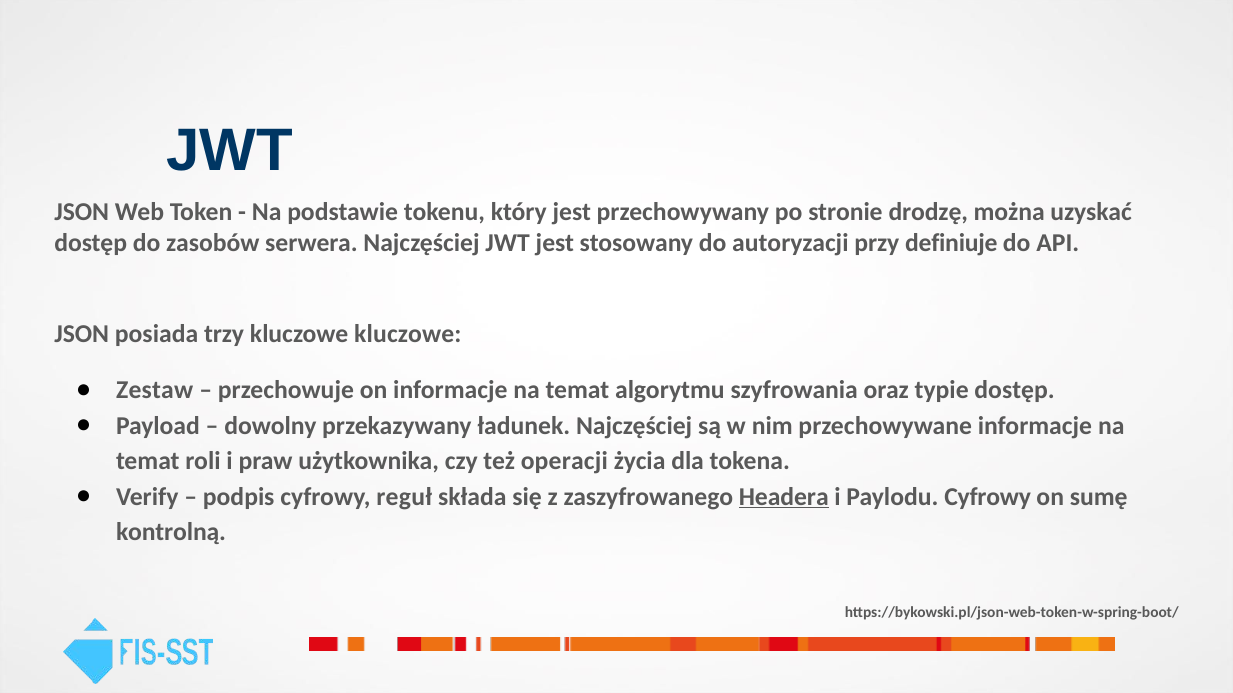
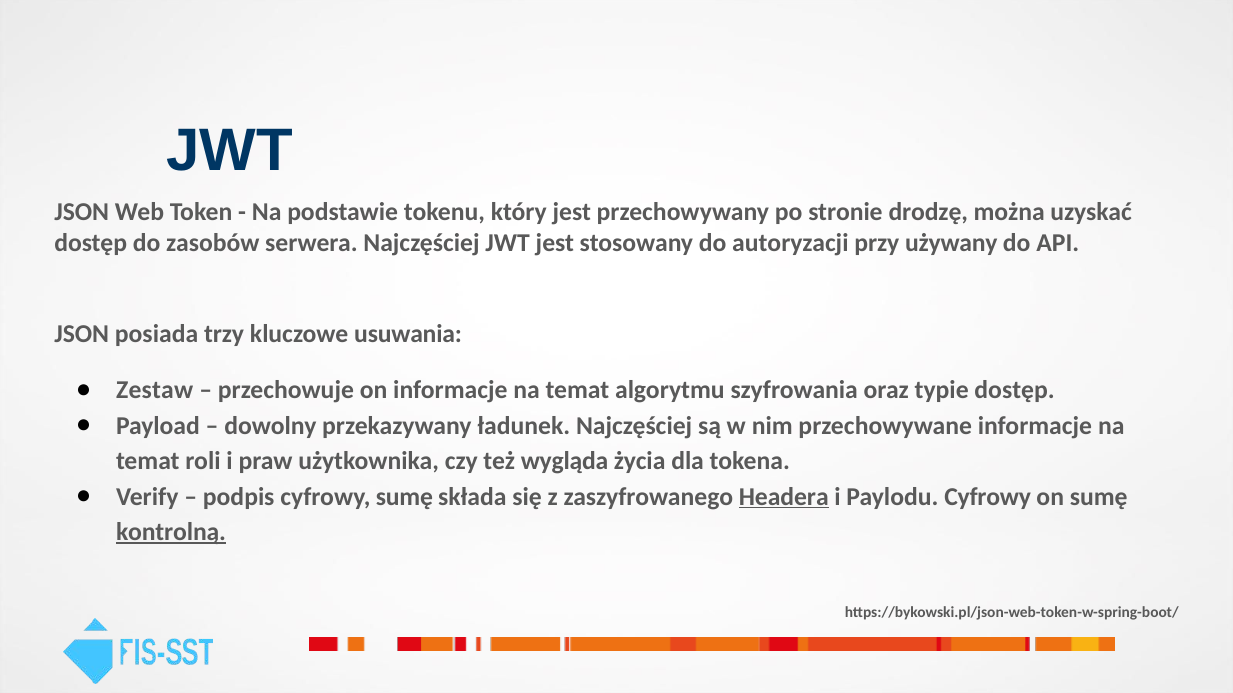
definiuje: definiuje -> używany (951, 243)
kluczowe kluczowe: kluczowe -> usuwania (408, 335)
operacji: operacji -> wygląda (564, 462)
cyfrowy reguł: reguł -> sumę (404, 497)
kontrolną underline: none -> present (171, 532)
